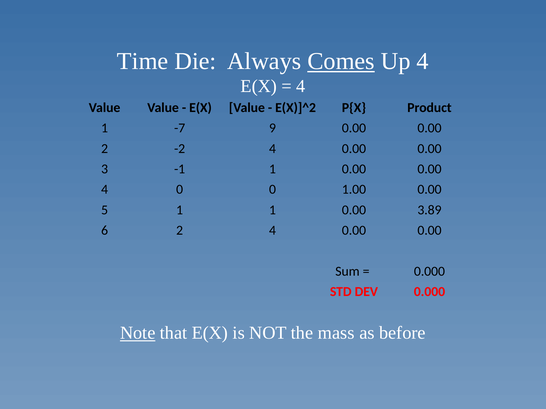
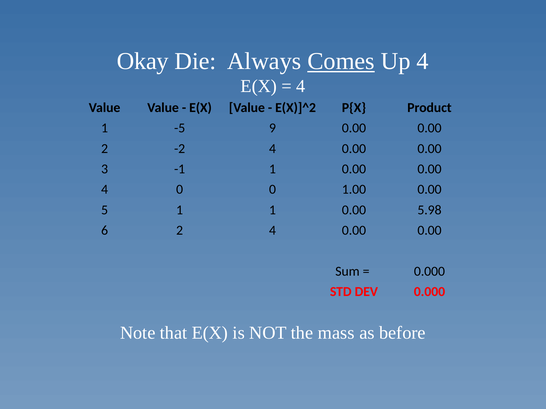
Time: Time -> Okay (143, 61)
-7: -7 -> -5 (180, 128)
3.89: 3.89 -> 5.98 (429, 210)
Note underline: present -> none (138, 333)
